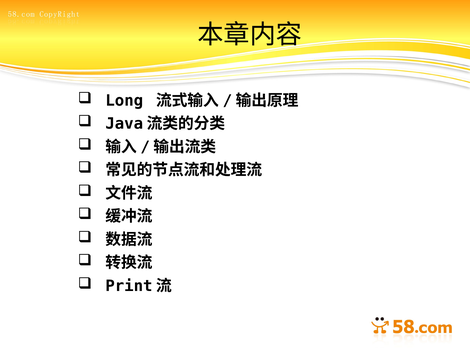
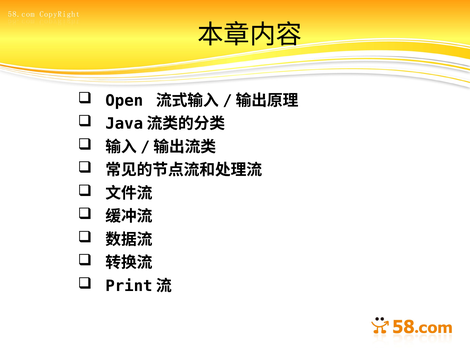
Long: Long -> Open (124, 101)
